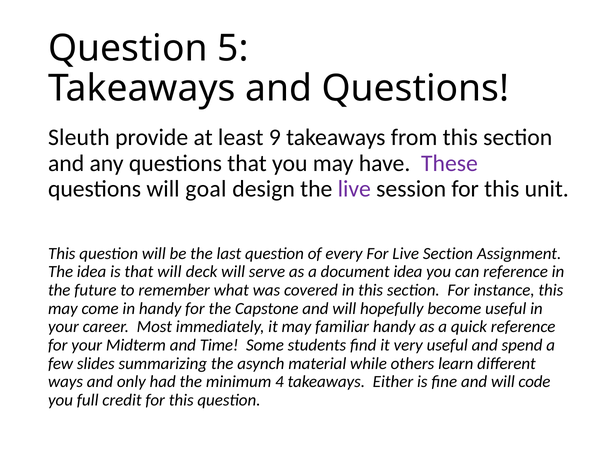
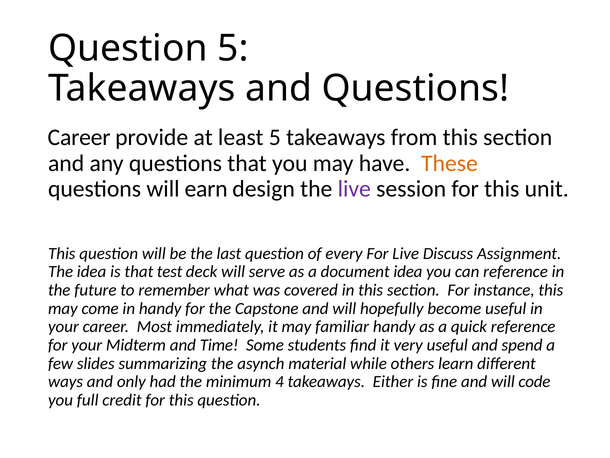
Sleuth: Sleuth -> Career (79, 137)
least 9: 9 -> 5 (275, 137)
These colour: purple -> orange (449, 163)
goal: goal -> earn (206, 189)
Live Section: Section -> Discuss (448, 253)
that will: will -> test (170, 271)
